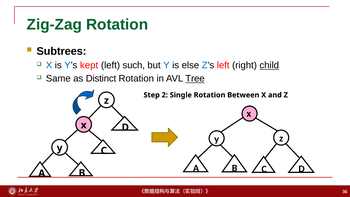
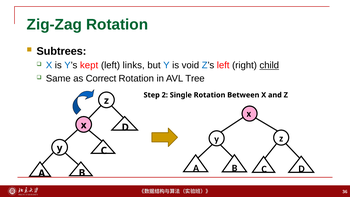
such: such -> links (134, 65)
else: else -> void (190, 65)
Distinct: Distinct -> Correct (101, 79)
Tree underline: present -> none (195, 79)
